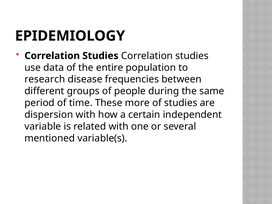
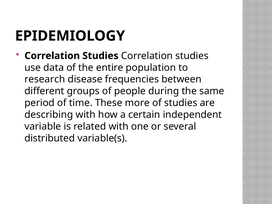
dispersion: dispersion -> describing (49, 115)
mentioned: mentioned -> distributed (50, 138)
